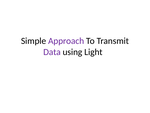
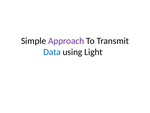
Data colour: purple -> blue (52, 52)
